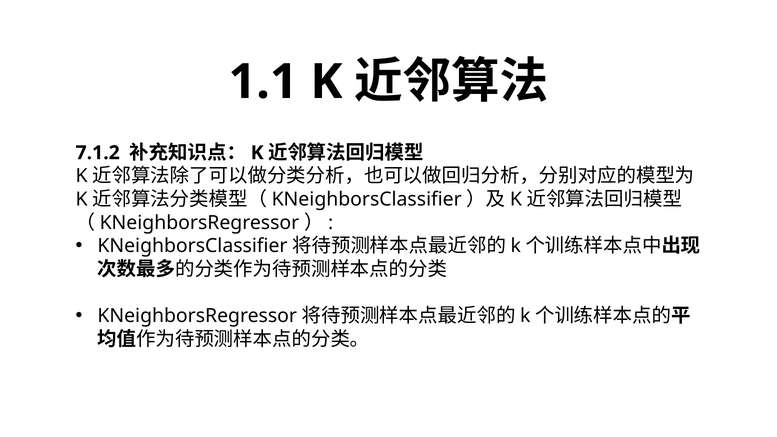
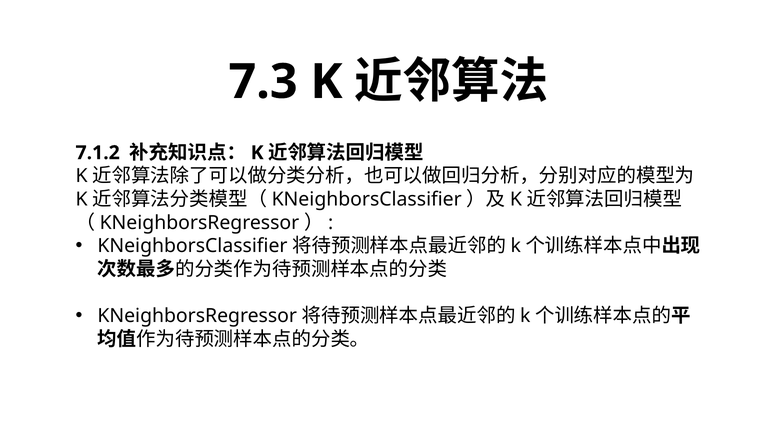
1.1: 1.1 -> 7.3 (263, 82)
